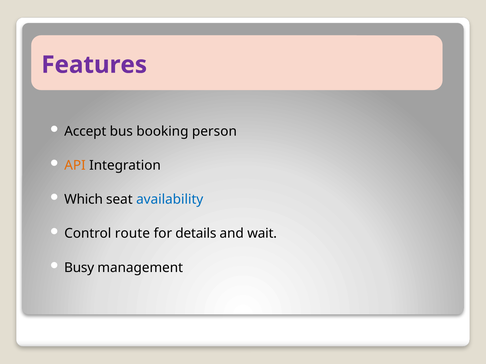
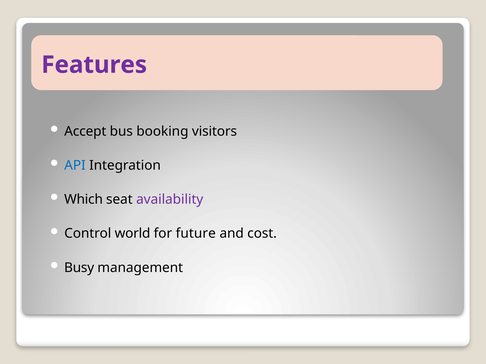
person: person -> visitors (215, 131)
API colour: orange -> blue (75, 166)
availability colour: blue -> purple (170, 200)
route: route -> world (133, 234)
details: details -> future (196, 234)
wait: wait -> cost (262, 234)
